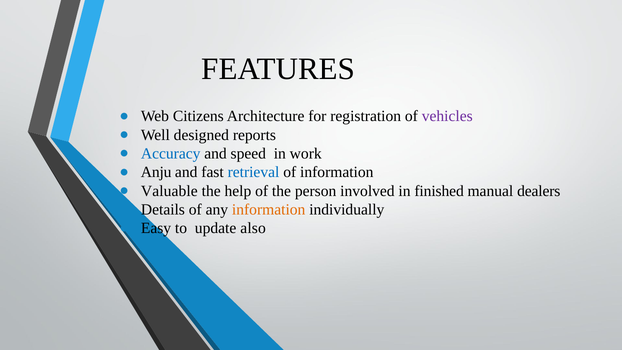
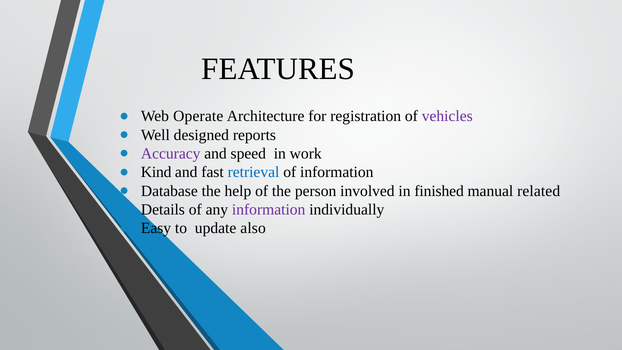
Citizens: Citizens -> Operate (198, 116)
Accuracy colour: blue -> purple (171, 154)
Anju: Anju -> Kind (156, 172)
Valuable: Valuable -> Database (169, 191)
dealers: dealers -> related (539, 191)
information colour: orange -> purple (269, 210)
